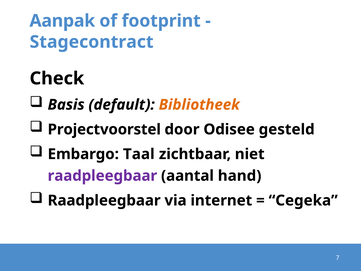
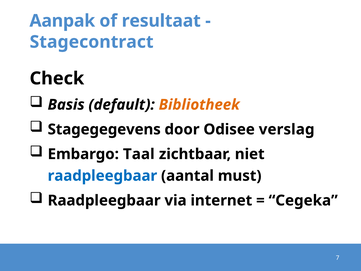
footprint: footprint -> resultaat (161, 21)
Projectvoorstel: Projectvoorstel -> Stagegegevens (104, 129)
gesteld: gesteld -> verslag (287, 129)
raadpleegbaar colour: purple -> blue (102, 176)
hand: hand -> must (240, 176)
